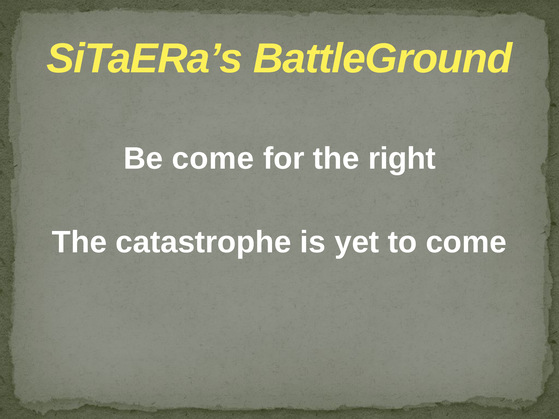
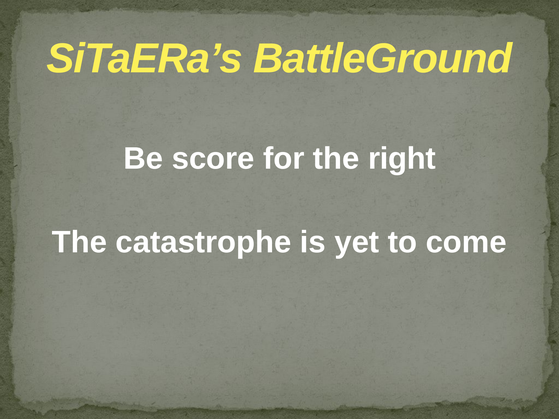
Be come: come -> score (213, 159)
